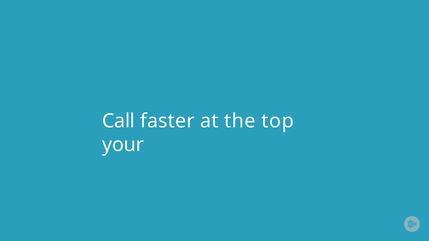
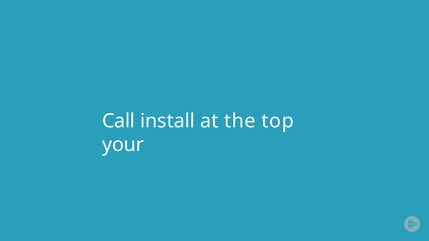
faster: faster -> install (167, 121)
